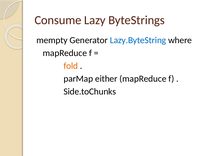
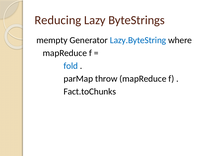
Consume: Consume -> Reducing (58, 20)
fold colour: orange -> blue (71, 66)
either: either -> throw (106, 78)
Side.toChunks: Side.toChunks -> Fact.toChunks (90, 91)
